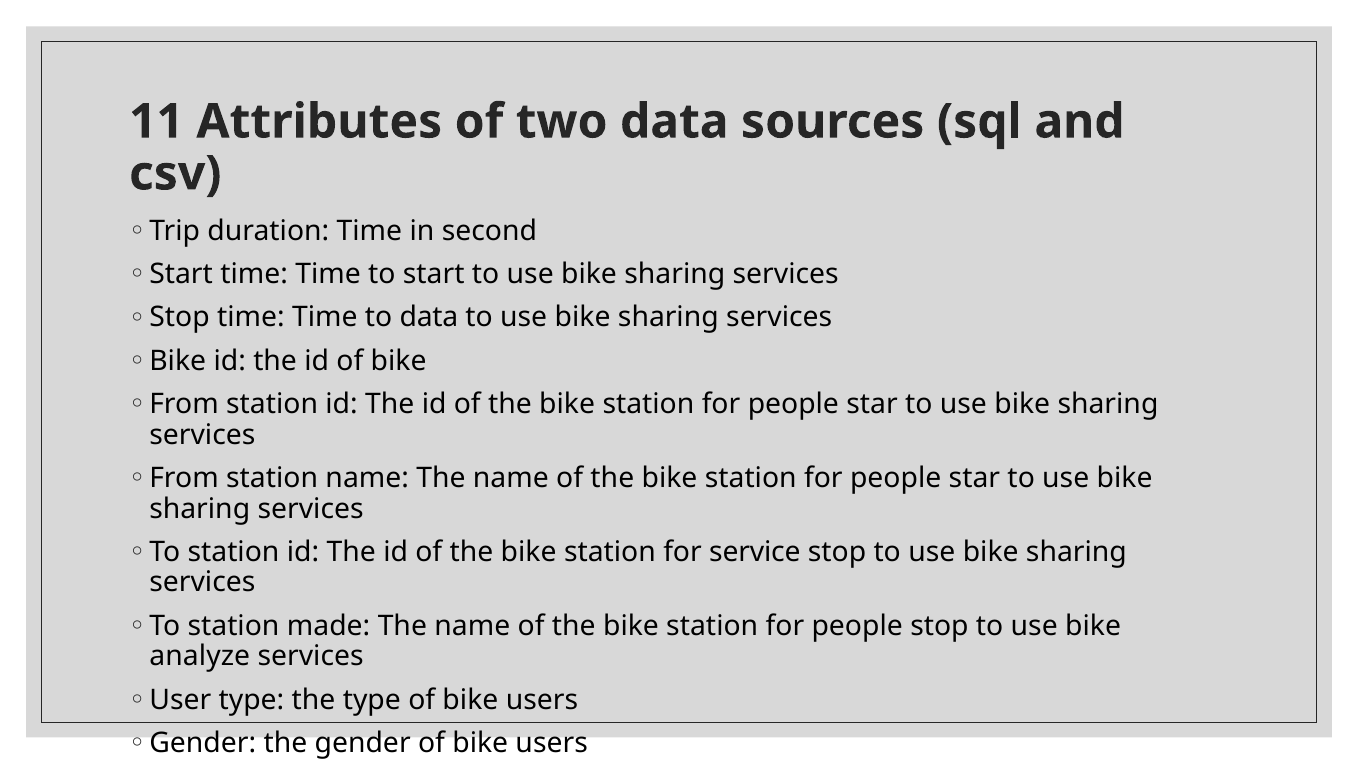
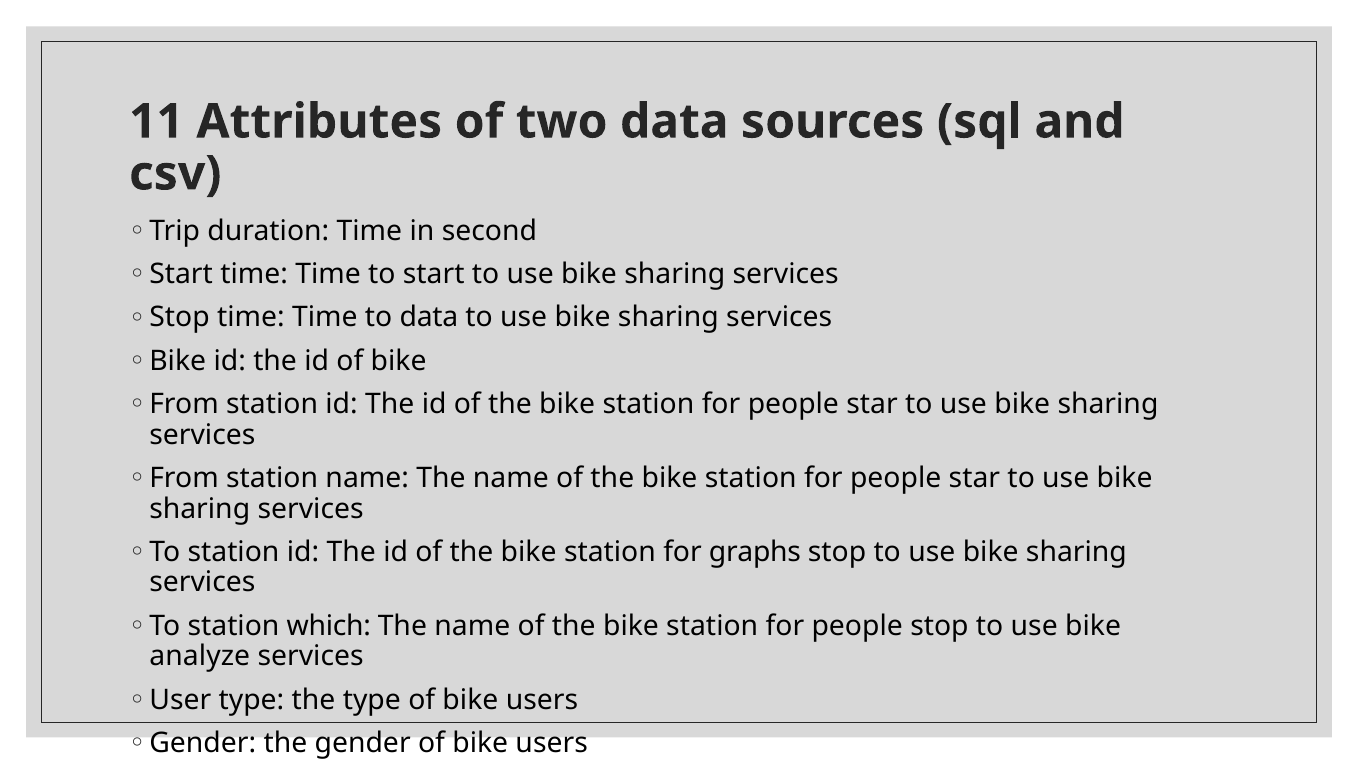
service: service -> graphs (755, 552)
made: made -> which (329, 626)
